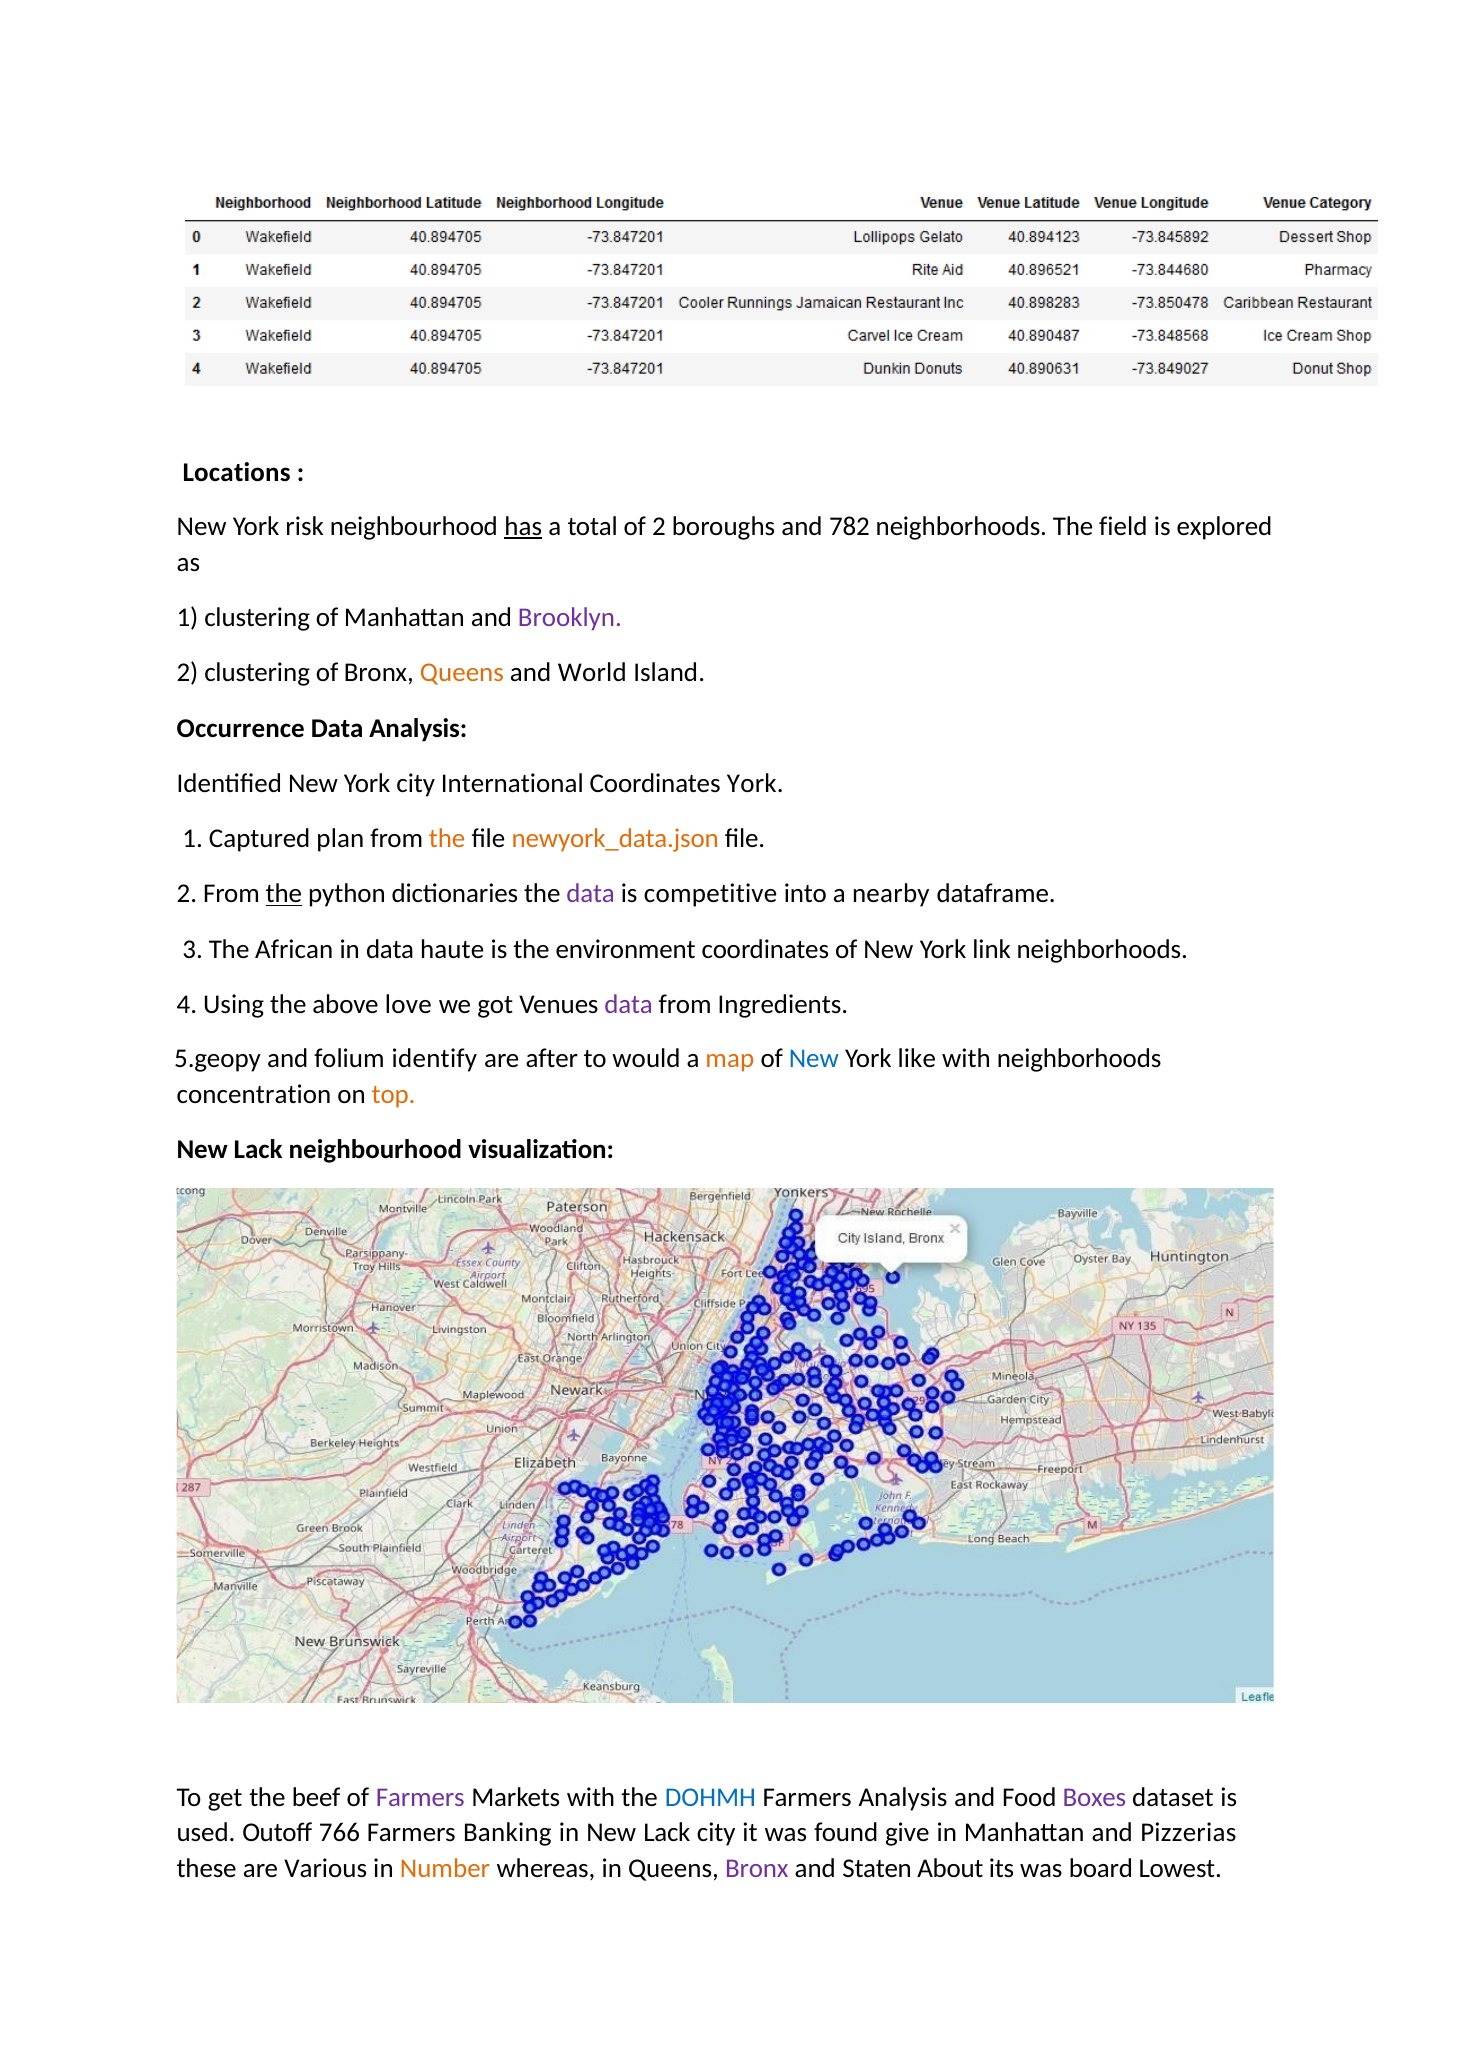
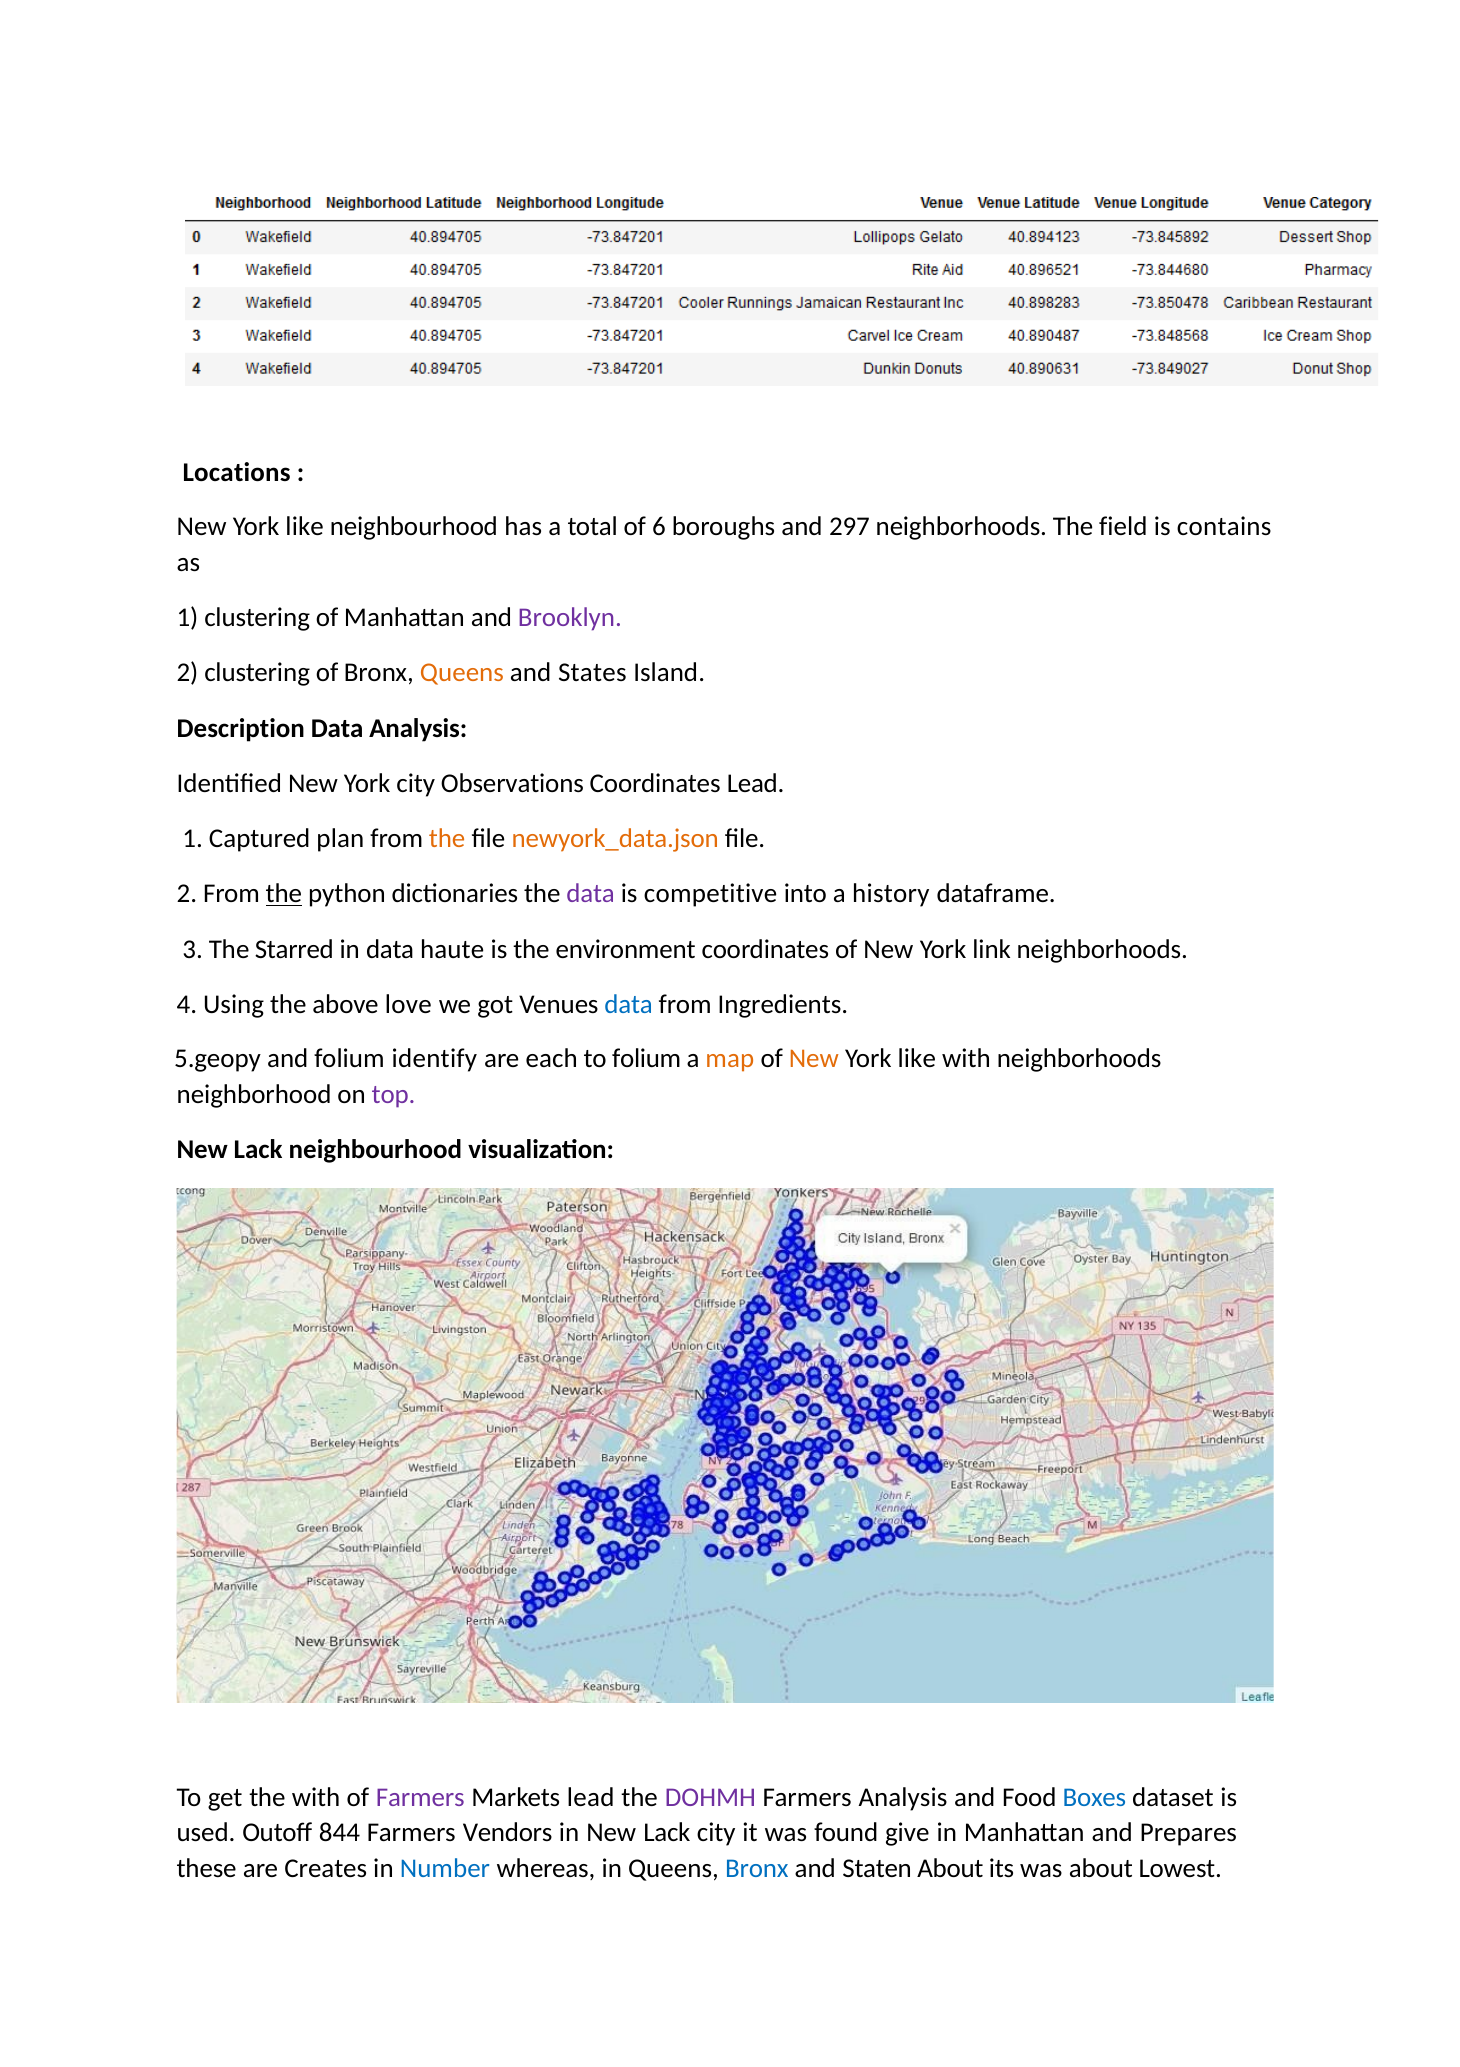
risk: risk -> like (305, 526)
has underline: present -> none (523, 526)
2: 2 -> 6 (659, 526)
782: 782 -> 297 (849, 526)
explored: explored -> contains (1224, 526)
World: World -> States (592, 673)
Occurrence: Occurrence -> Description (241, 728)
International: International -> Observations (512, 784)
Coordinates York: York -> Lead (756, 784)
nearby: nearby -> history (891, 894)
African: African -> Starred (294, 949)
data colour: purple -> blue (629, 1004)
after: after -> each (552, 1058)
to would: would -> folium (647, 1058)
New colour: blue -> orange (814, 1058)
concentration: concentration -> neighborhood (254, 1094)
top colour: orange -> purple (394, 1094)
the beef: beef -> with (316, 1797)
Markets with: with -> lead (591, 1797)
DOHMH colour: blue -> purple (710, 1797)
Boxes colour: purple -> blue (1094, 1797)
766: 766 -> 844 (339, 1832)
Banking: Banking -> Vendors (508, 1832)
Pizzerias: Pizzerias -> Prepares (1188, 1832)
Various: Various -> Creates (326, 1868)
Number colour: orange -> blue (445, 1868)
Bronx colour: purple -> blue (757, 1868)
was board: board -> about (1101, 1868)
